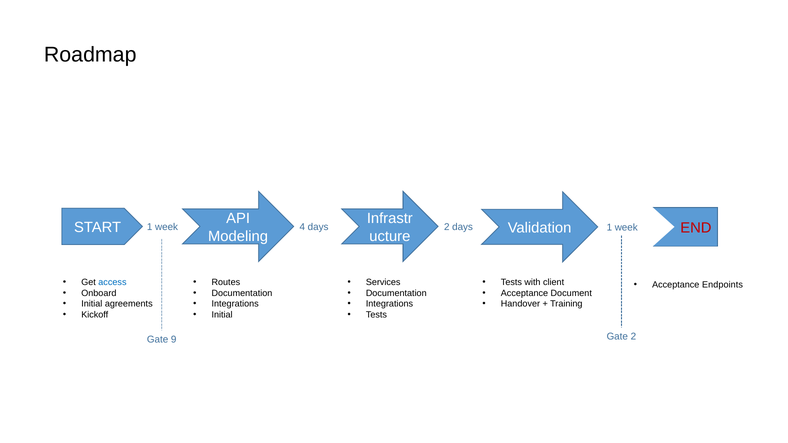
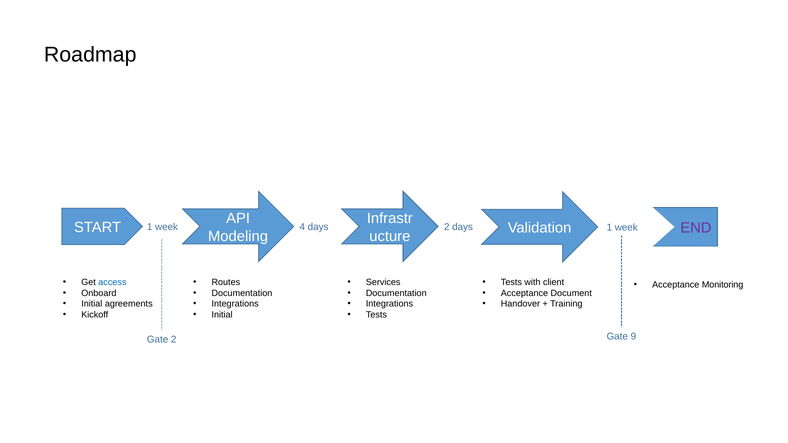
END colour: red -> purple (696, 228)
Endpoints: Endpoints -> Monitoring (723, 285)
Gate 2: 2 -> 9 (633, 337)
Gate 9: 9 -> 2 (174, 340)
